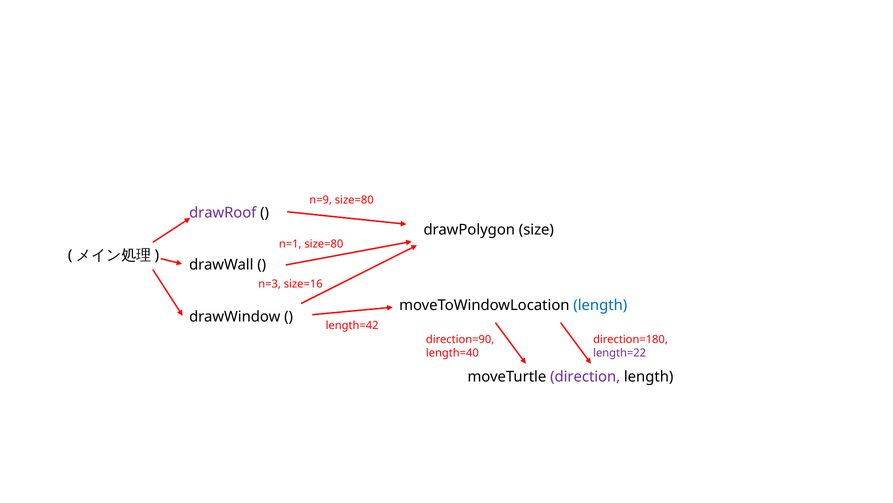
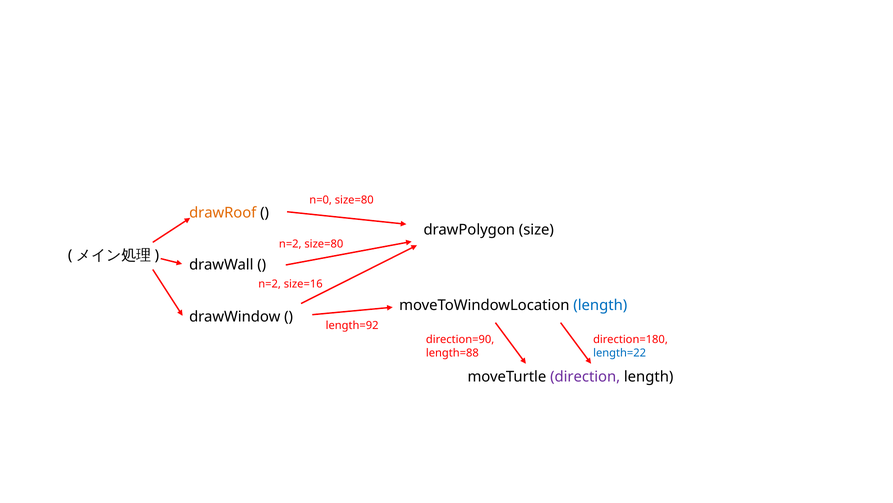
n=9: n=9 -> n=0 (321, 200)
drawRoof colour: purple -> orange (223, 212)
n=1: n=1 -> n=2 (290, 244)
n=3: n=3 -> n=2 (270, 284)
length=42: length=42 -> length=92 (352, 325)
length=40: length=40 -> length=88 (452, 352)
length=22 colour: purple -> blue (620, 352)
